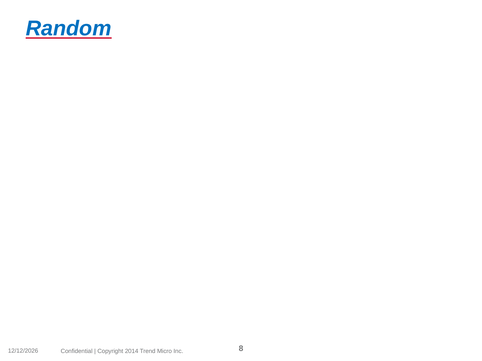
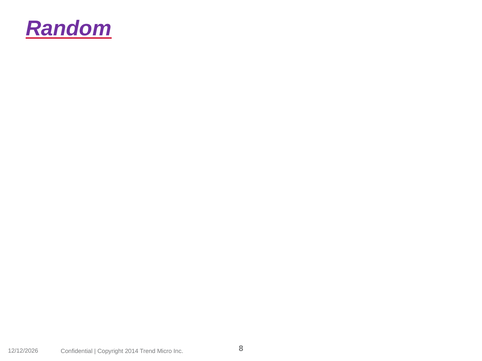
Random colour: blue -> purple (69, 29)
